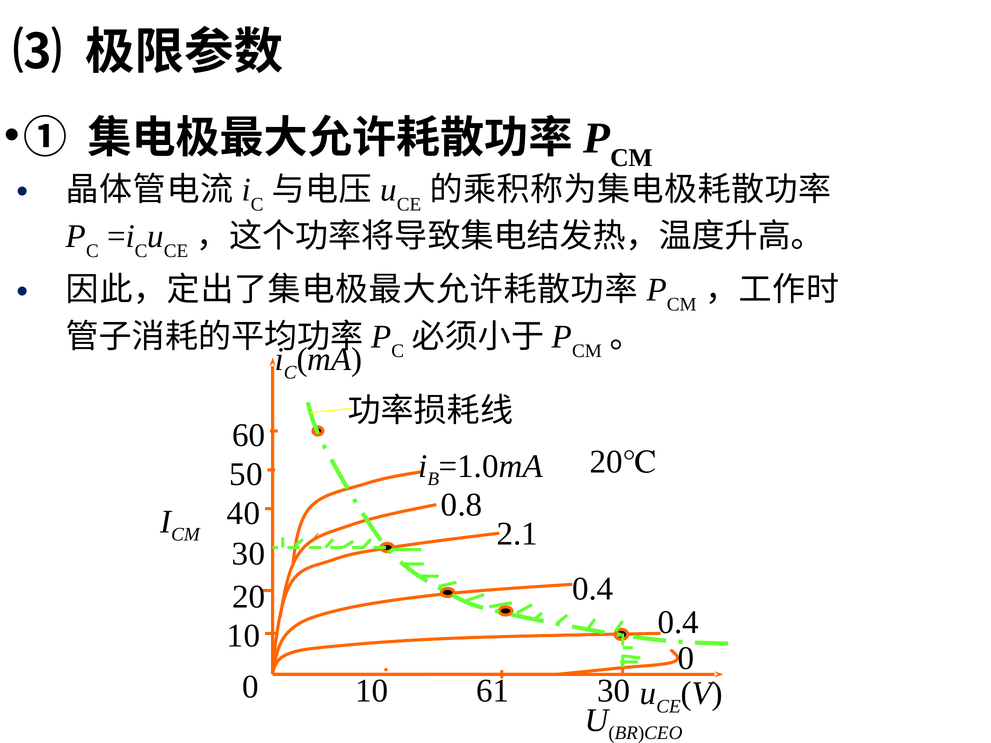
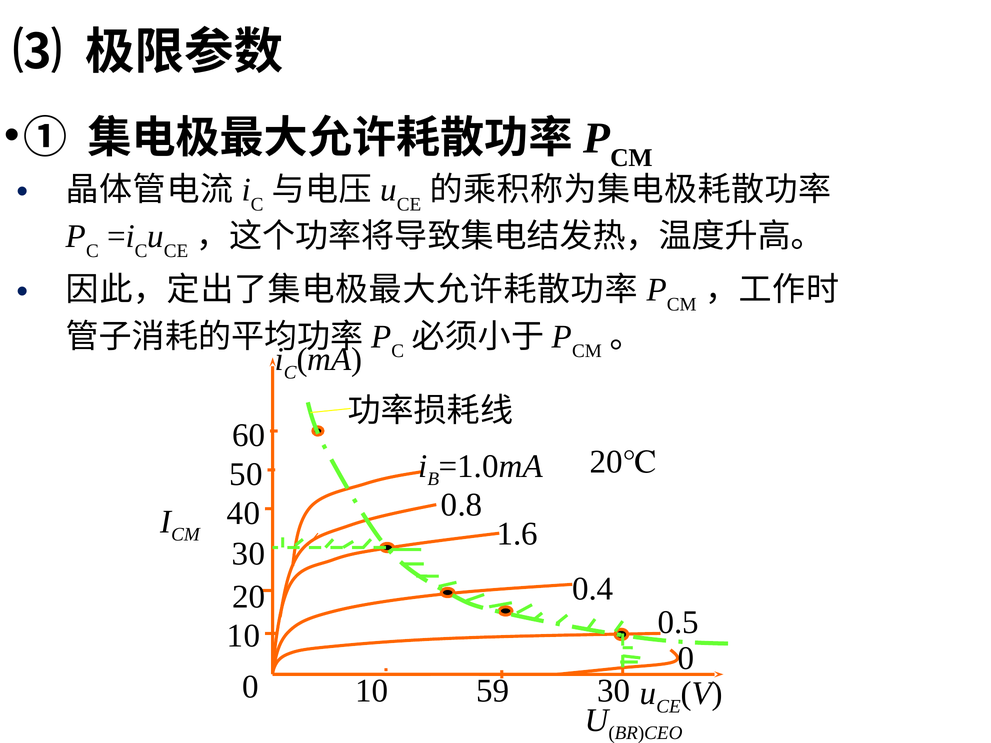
2.1: 2.1 -> 1.6 (517, 534)
0.4: 0.4 -> 0.5 (678, 623)
61: 61 -> 59 (493, 691)
